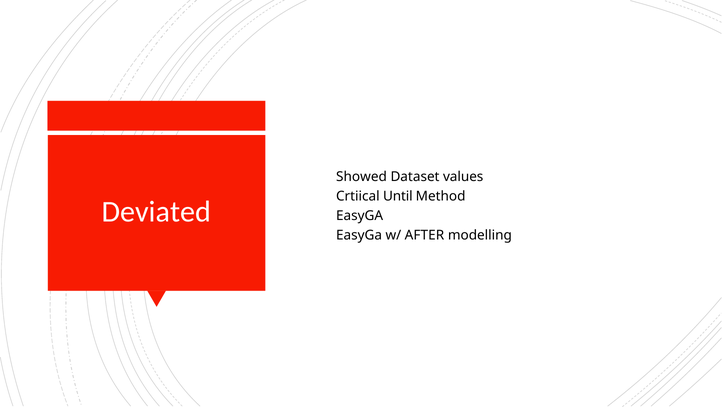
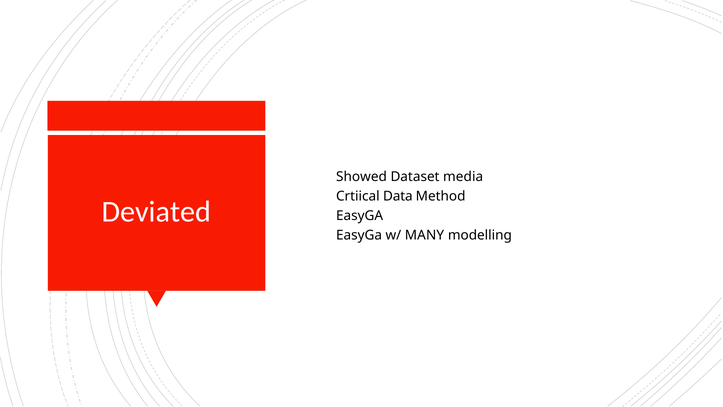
values: values -> media (463, 177)
Until: Until -> Data (398, 196)
AFTER: AFTER -> MANY (424, 235)
